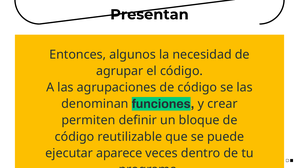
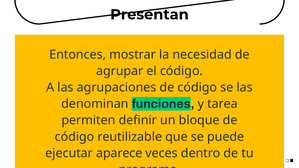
algunos: algunos -> mostrar (133, 55)
crear: crear -> tarea (222, 104)
